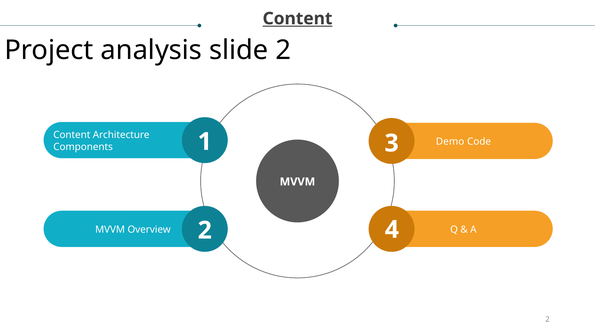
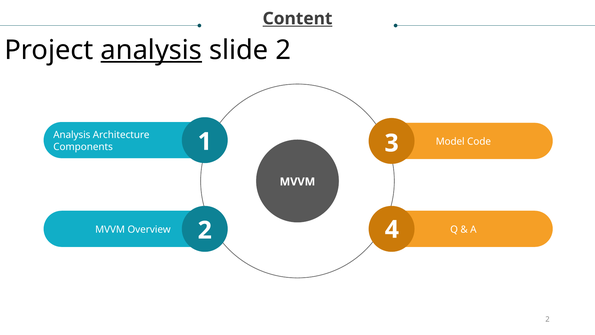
analysis underline: none -> present (151, 50)
Content: Content -> Analysis (72, 135)
Demo: Demo -> Model (450, 141)
